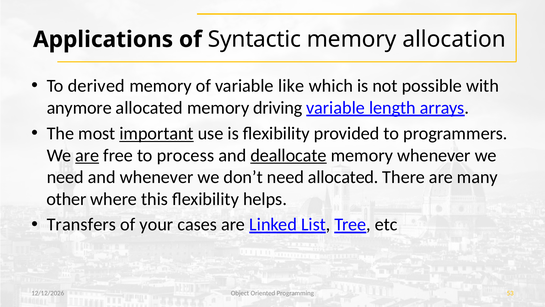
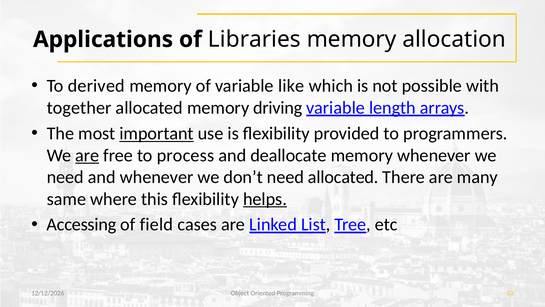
Syntactic: Syntactic -> Libraries (254, 39)
anymore: anymore -> together (79, 108)
deallocate underline: present -> none (288, 155)
other: other -> same (66, 199)
helps underline: none -> present (265, 199)
Transfers: Transfers -> Accessing (81, 224)
your: your -> field (156, 224)
